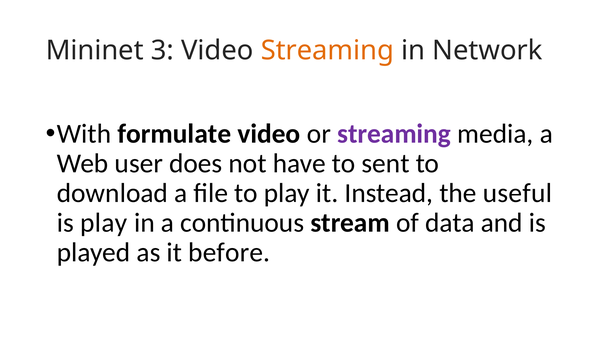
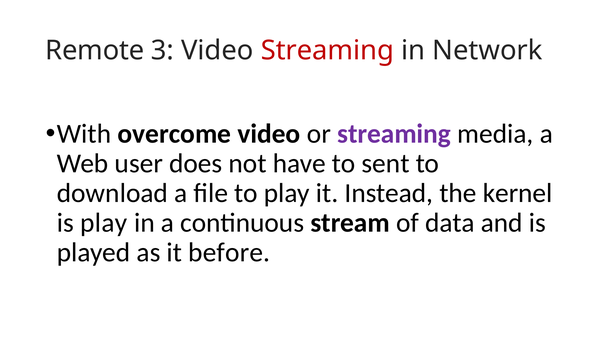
Mininet: Mininet -> Remote (95, 50)
Streaming colour: orange -> red (327, 50)
formulate: formulate -> overcome (174, 134)
useful: useful -> kernel (518, 193)
